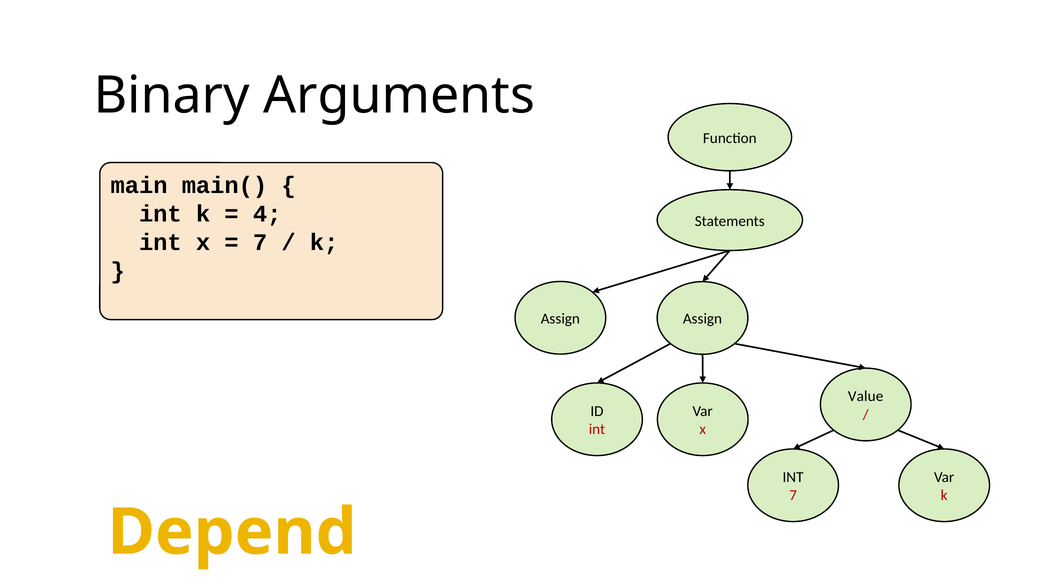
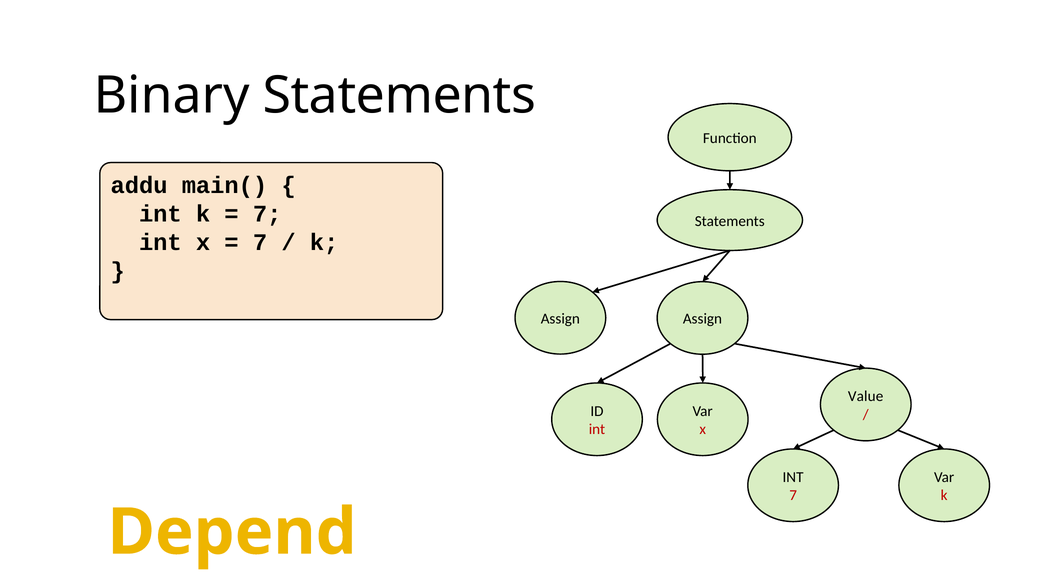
Binary Arguments: Arguments -> Statements (399, 95)
main: main -> addu (139, 185)
4: 4 -> 7 (267, 214)
